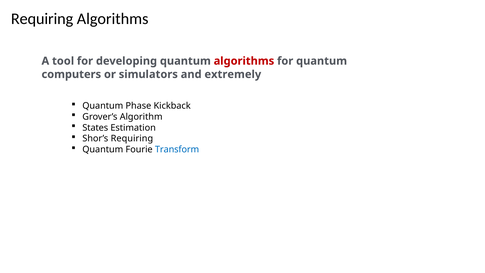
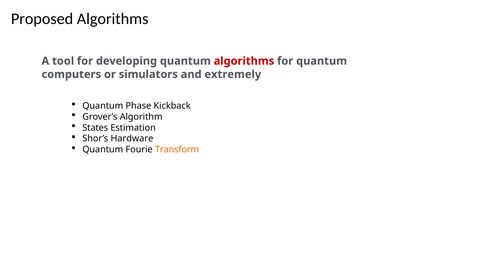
Requiring: Requiring -> Proposed (42, 19)
Shor’s Requiring: Requiring -> Hardware (132, 139)
Transform colour: blue -> orange (177, 149)
